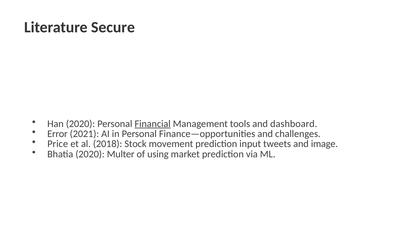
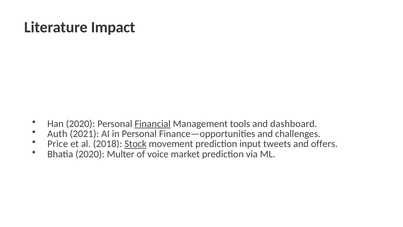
Secure: Secure -> Impact (113, 27)
Error: Error -> Auth (57, 134)
Stock underline: none -> present (135, 144)
image: image -> offers (324, 144)
using: using -> voice (158, 154)
